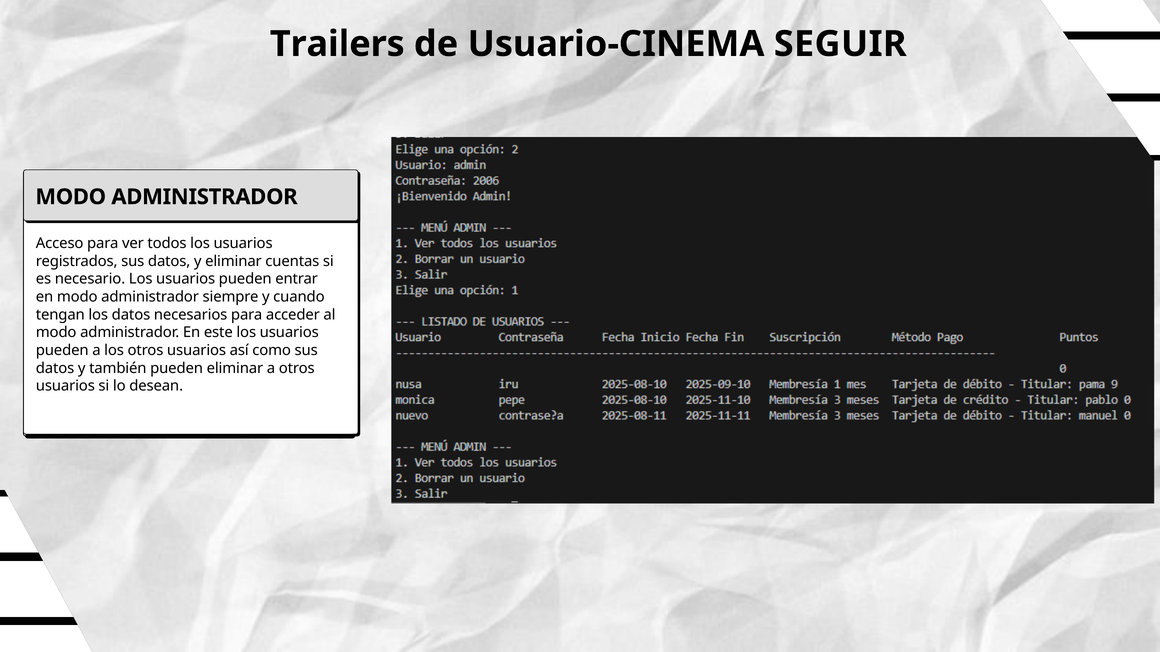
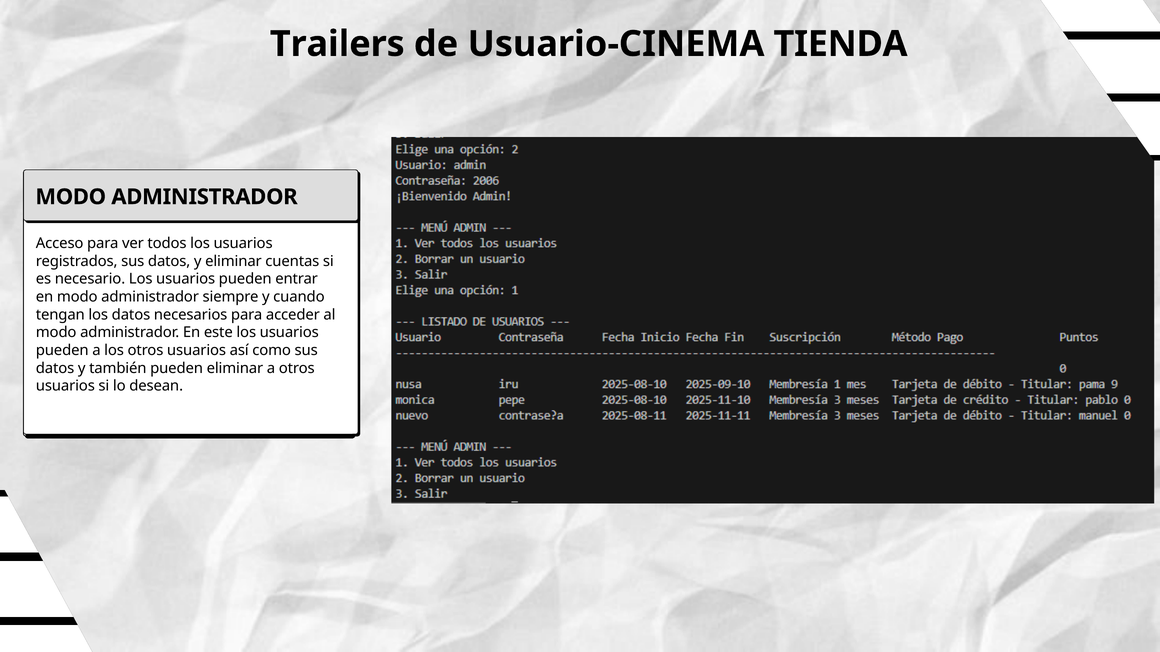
Usuario-CINEMA SEGUIR: SEGUIR -> TIENDA (841, 44)
